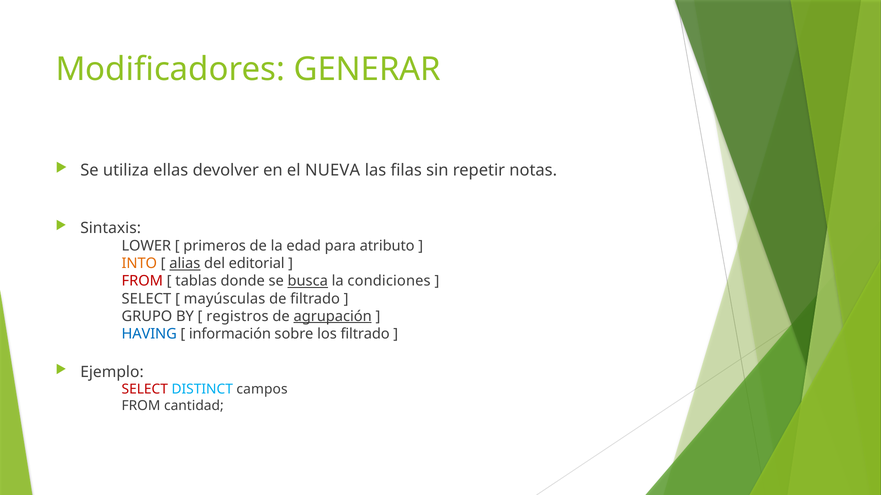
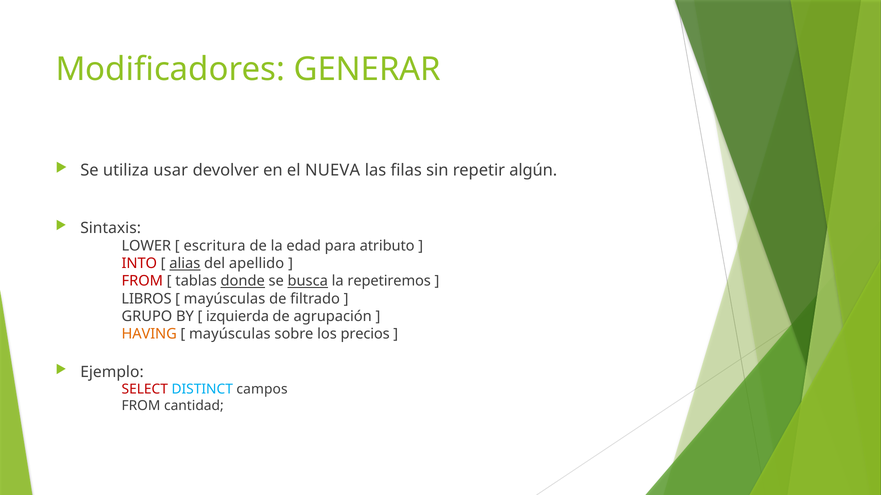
ellas: ellas -> usar (171, 171)
notas: notas -> algún (533, 171)
primeros: primeros -> escritura (215, 246)
INTO colour: orange -> red (139, 264)
editorial: editorial -> apellido (257, 264)
donde underline: none -> present (243, 281)
condiciones: condiciones -> repetiremos (389, 281)
SELECT: SELECT -> LIBROS (147, 299)
registros: registros -> izquierda (238, 317)
agrupación underline: present -> none (333, 317)
HAVING colour: blue -> orange (149, 334)
información: información -> mayúsculas (230, 334)
los filtrado: filtrado -> precios (365, 334)
